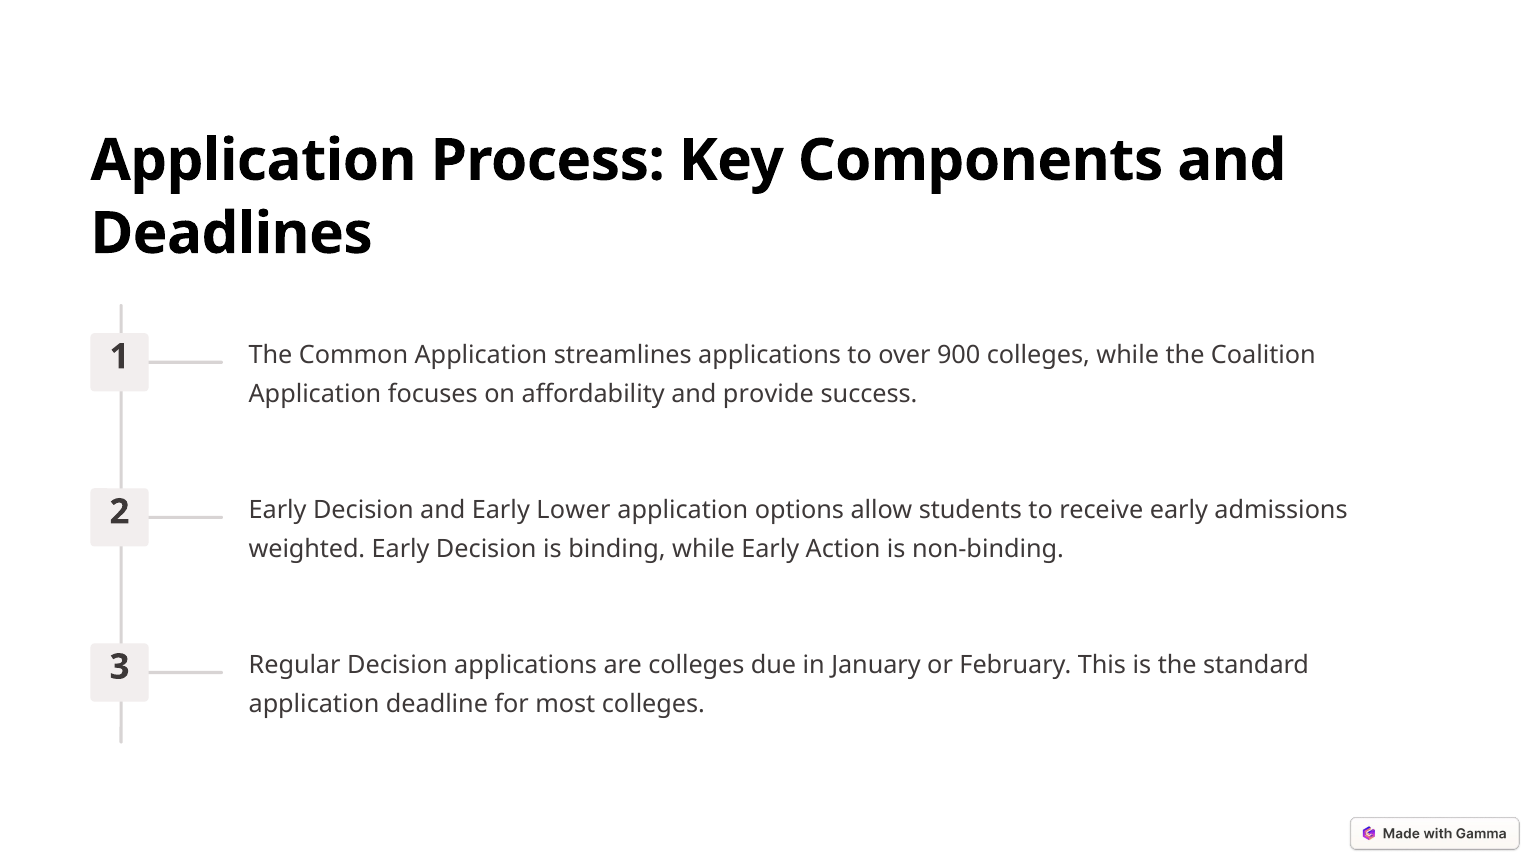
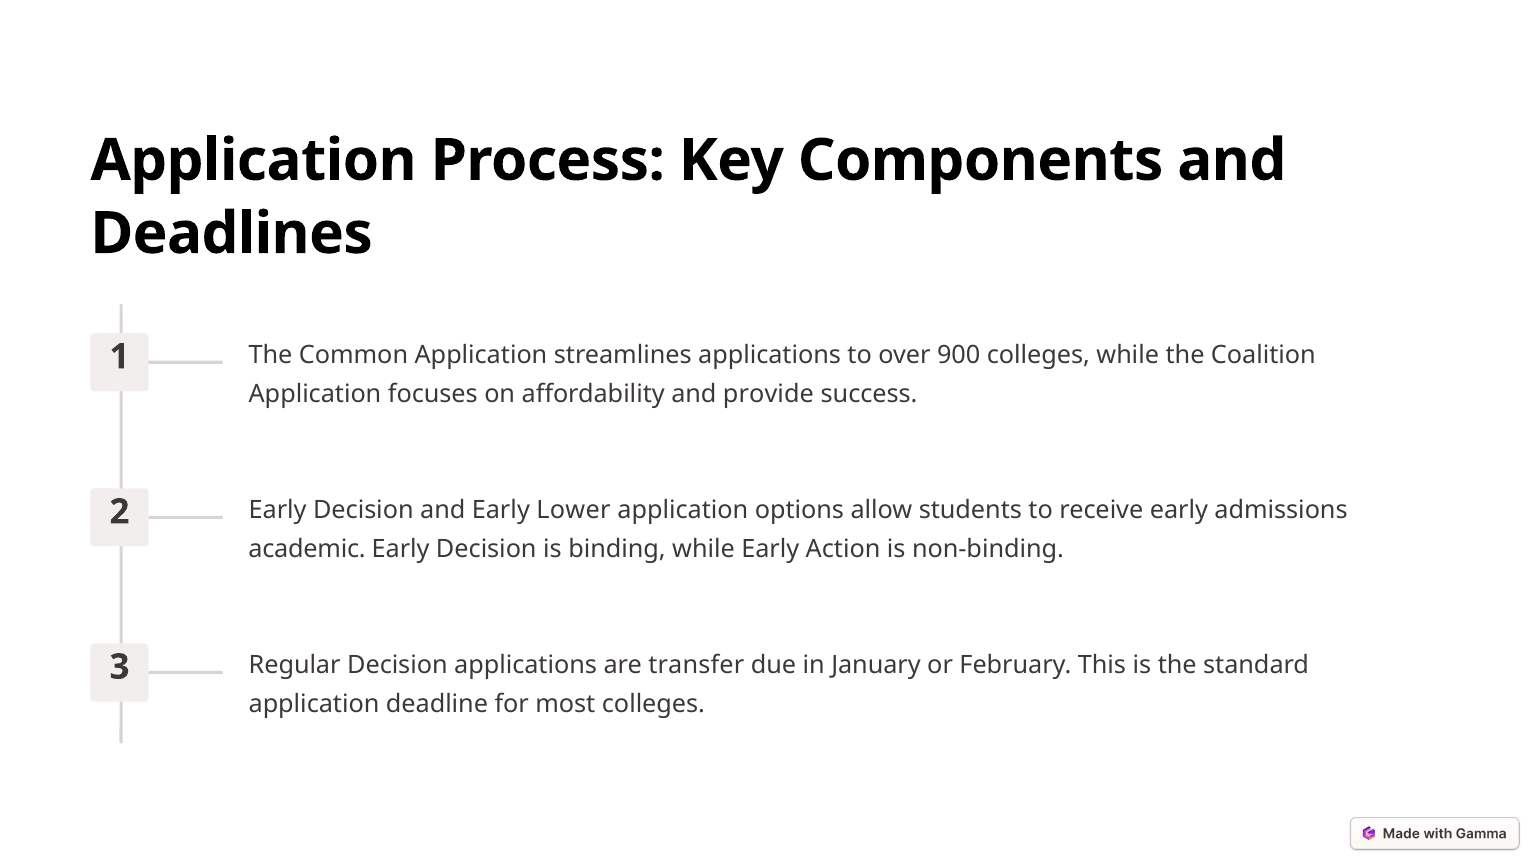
weighted: weighted -> academic (307, 549)
are colleges: colleges -> transfer (696, 665)
